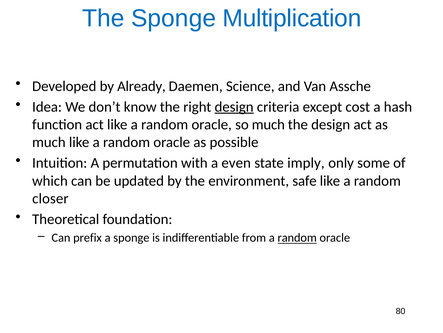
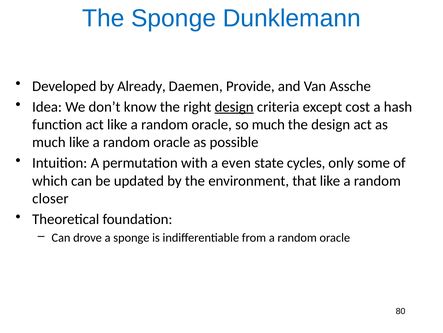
Multiplication: Multiplication -> Dunklemann (292, 18)
Science: Science -> Provide (250, 86)
imply: imply -> cycles (306, 163)
safe: safe -> that (305, 180)
prefix: prefix -> drove (88, 237)
random underline: present -> none (297, 237)
